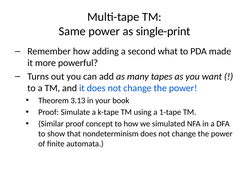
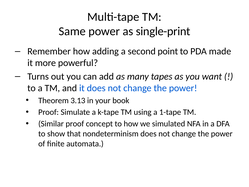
what: what -> point (168, 51)
